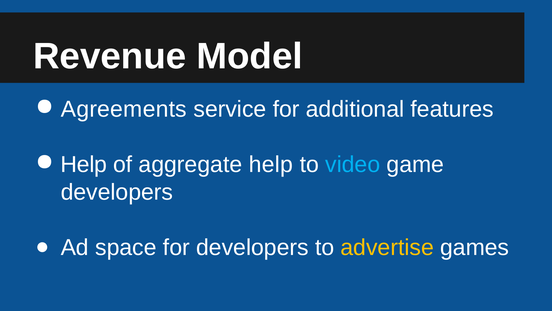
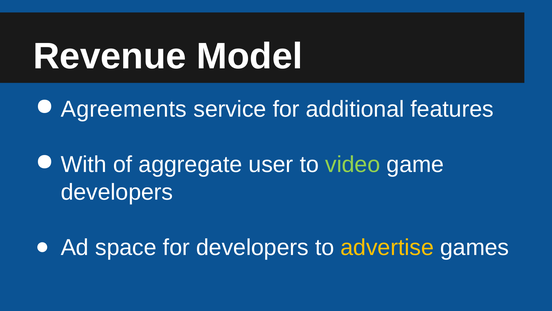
Help: Help -> With (84, 164)
aggregate help: help -> user (271, 164)
video colour: light blue -> light green (353, 164)
